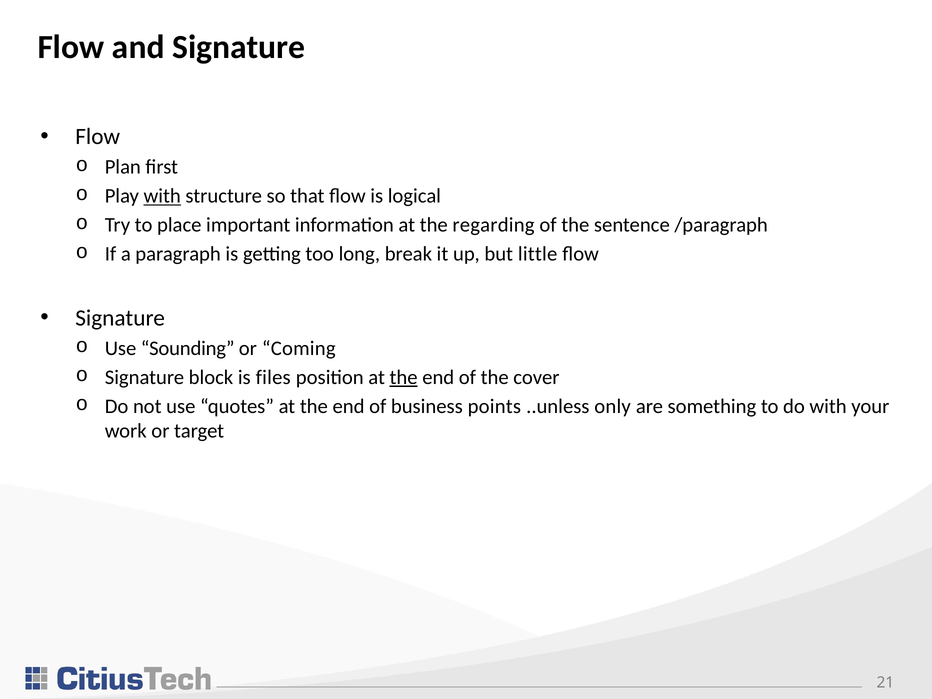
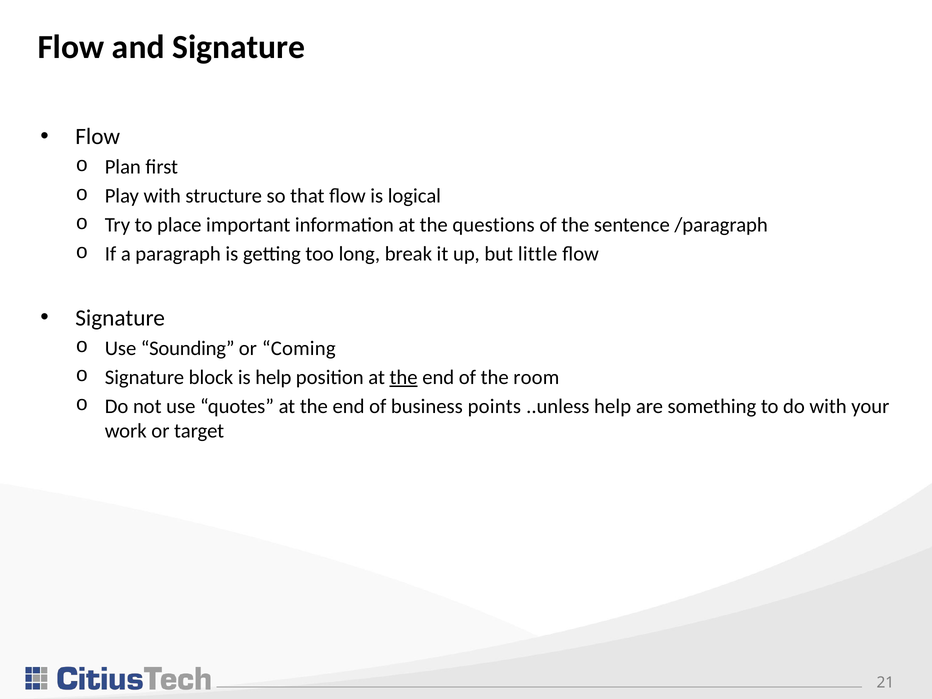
with underline: present -> none (162, 196)
regarding: regarding -> questions (494, 225)
is files: files -> help (273, 377)
cover: cover -> room (536, 377)
..unless only: only -> help (613, 406)
